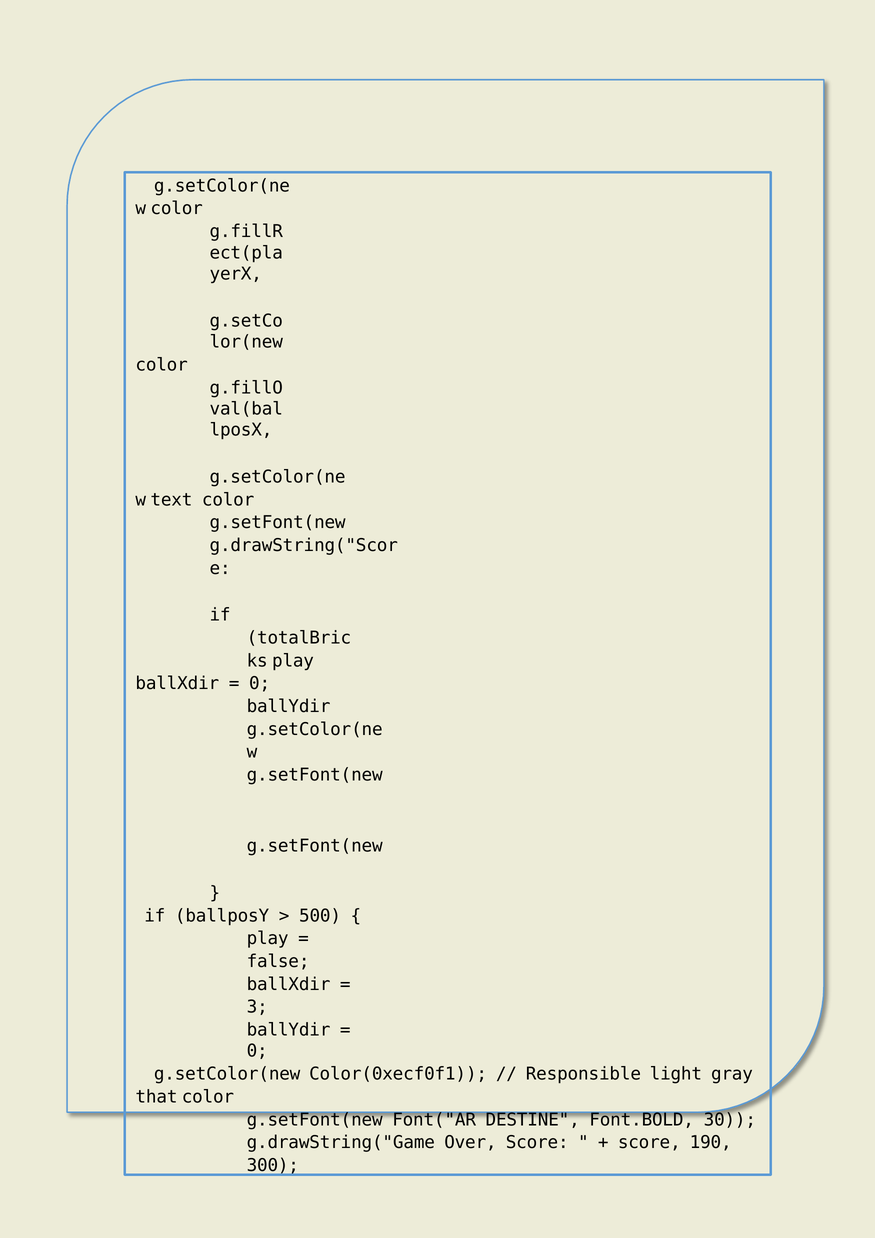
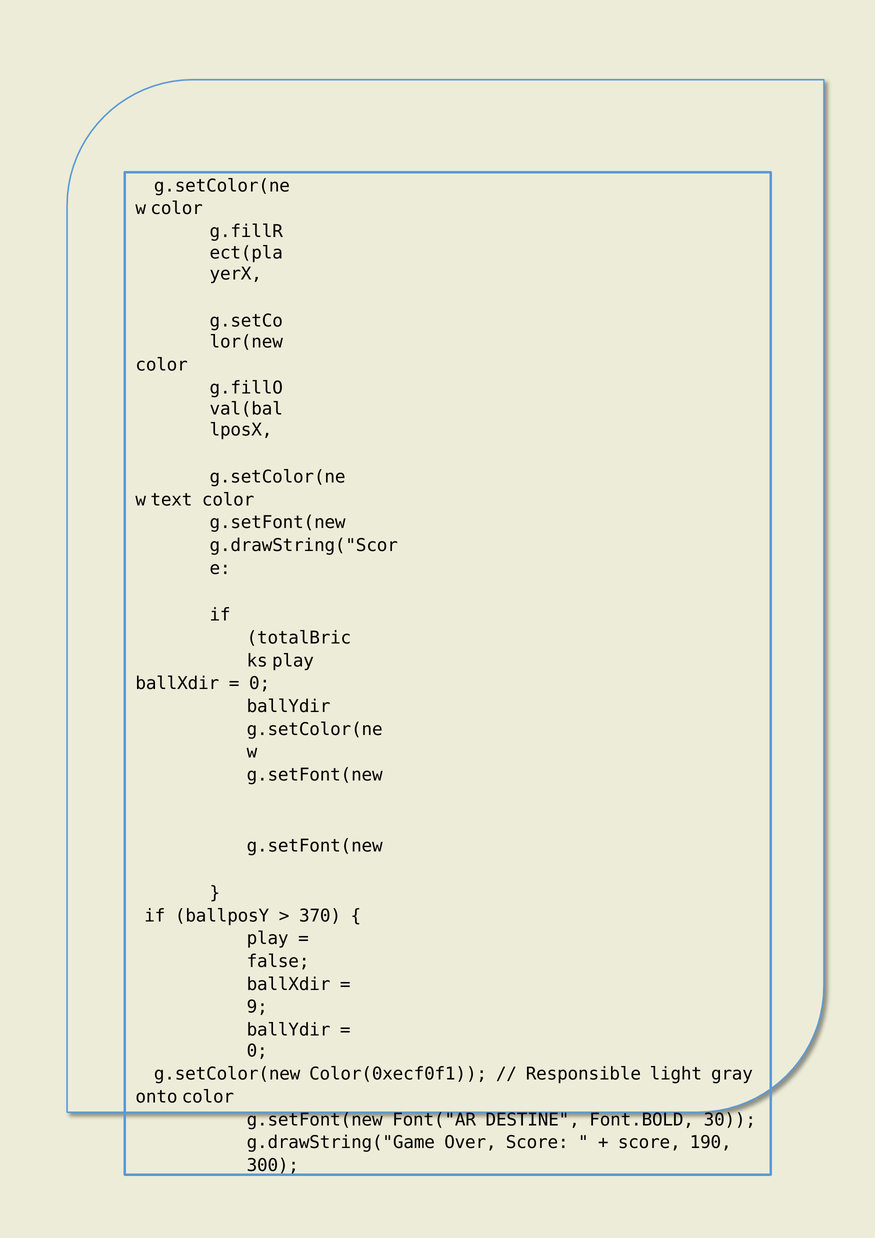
500: 500 -> 370 (320, 916)
3: 3 -> 9 (257, 1007)
that: that -> onto (156, 1097)
